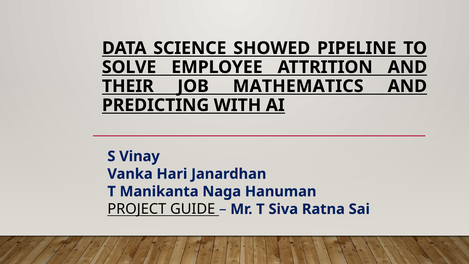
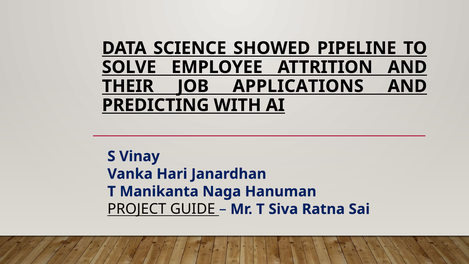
MATHEMATICS: MATHEMATICS -> APPLICATIONS (298, 86)
